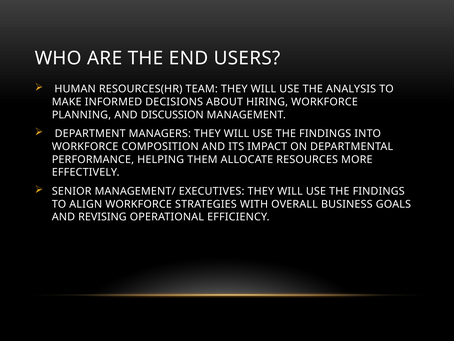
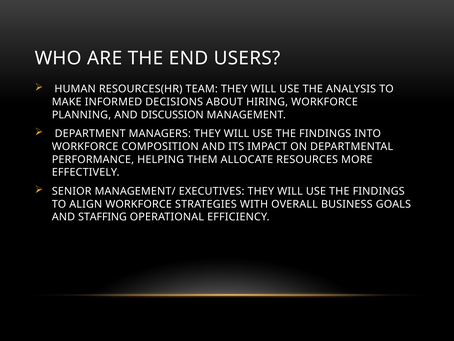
REVISING: REVISING -> STAFFING (103, 217)
